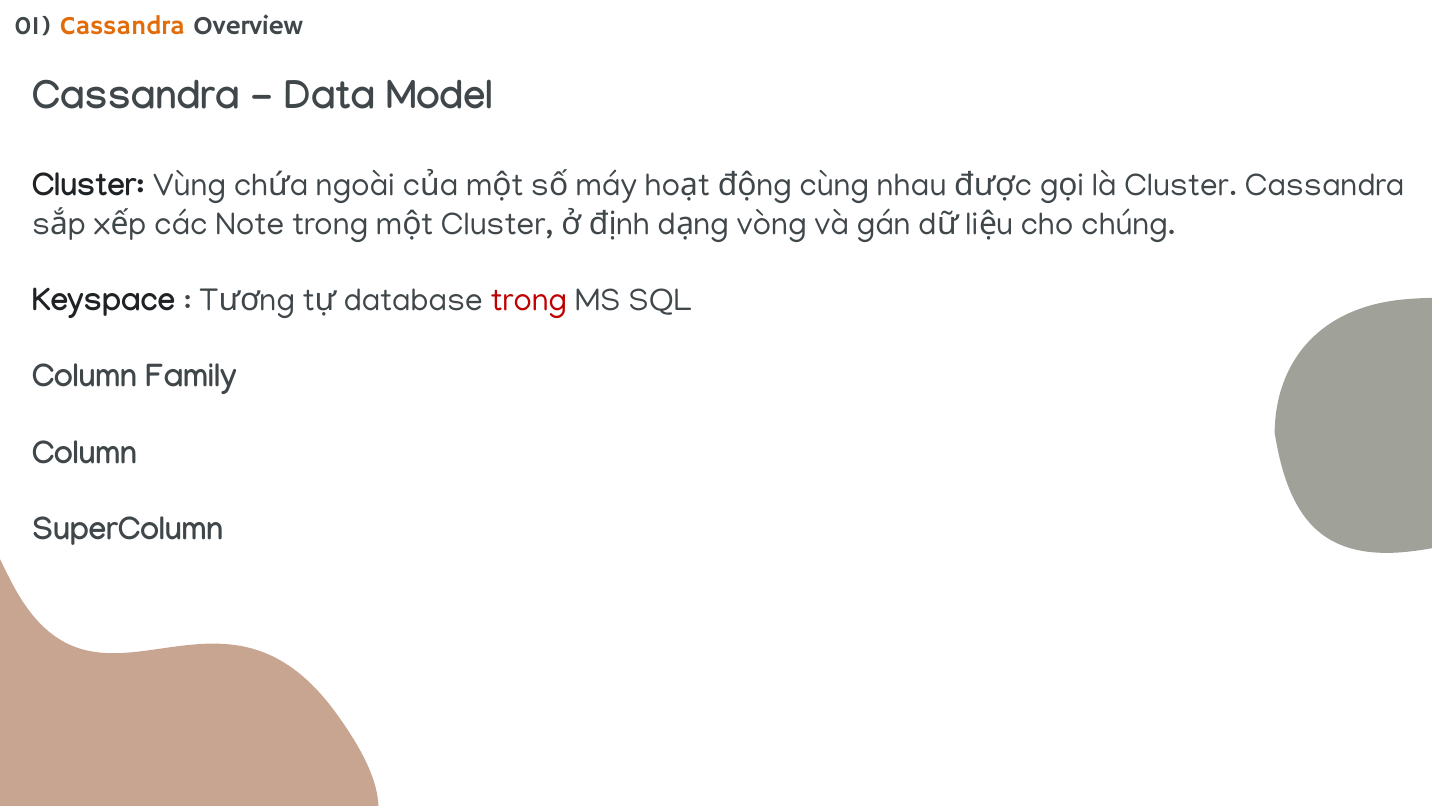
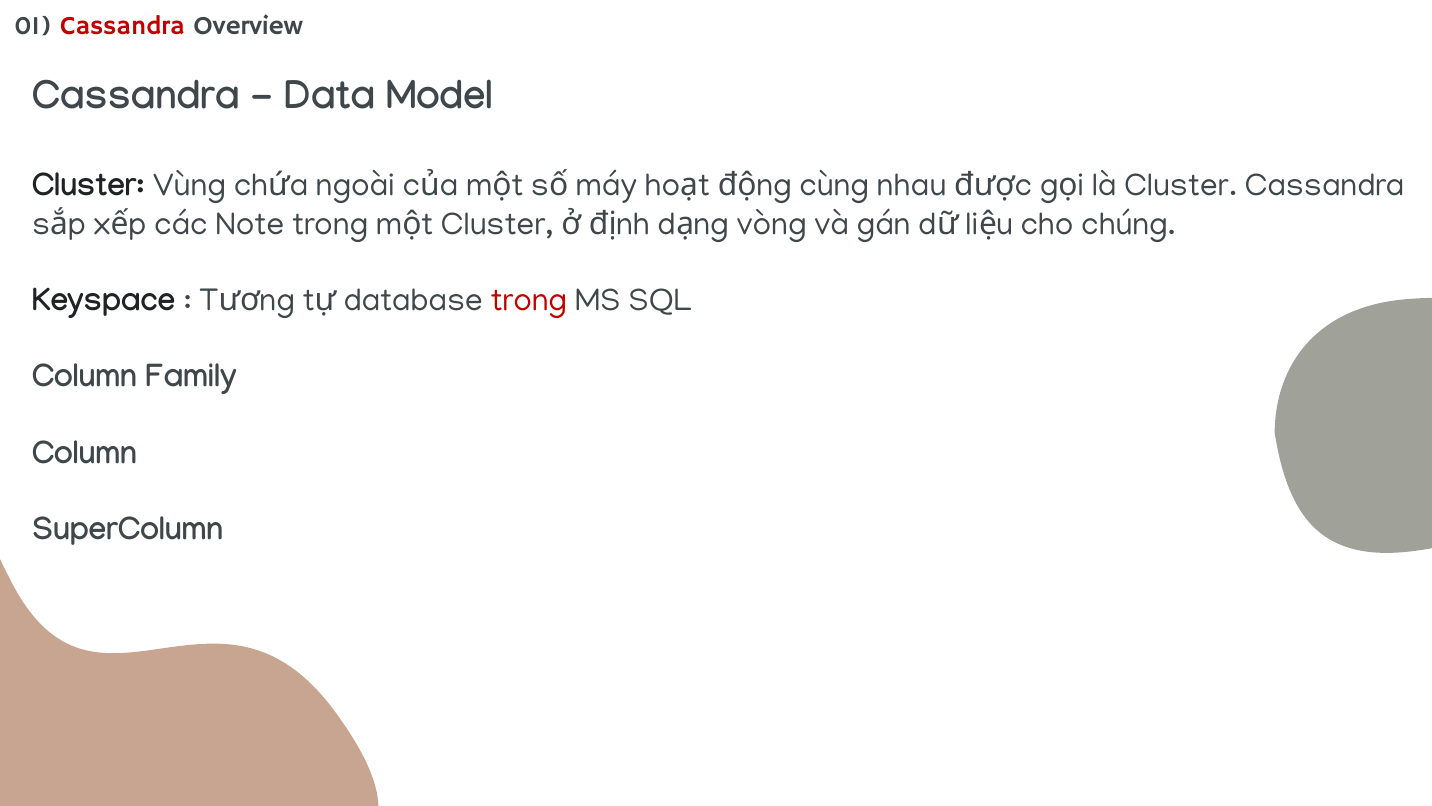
Cassandra colour: orange -> red (123, 26)
